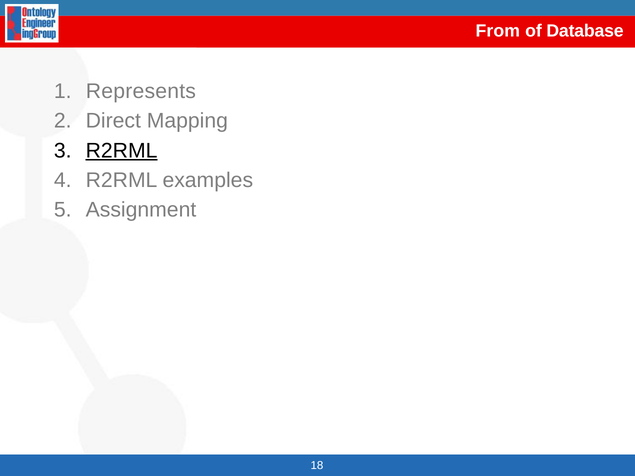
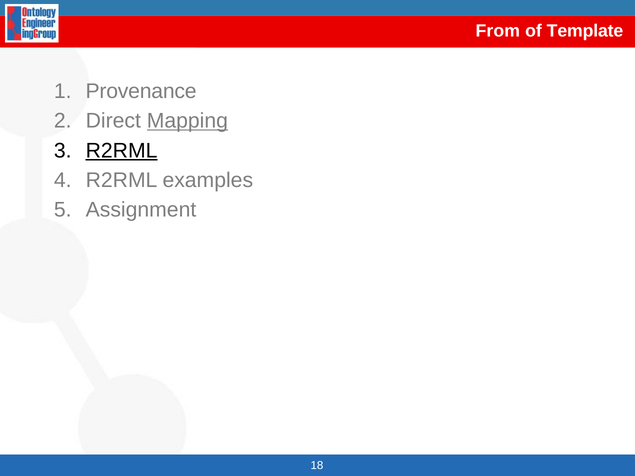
Database: Database -> Template (585, 31)
Represents: Represents -> Provenance (141, 91)
Mapping underline: none -> present (187, 121)
